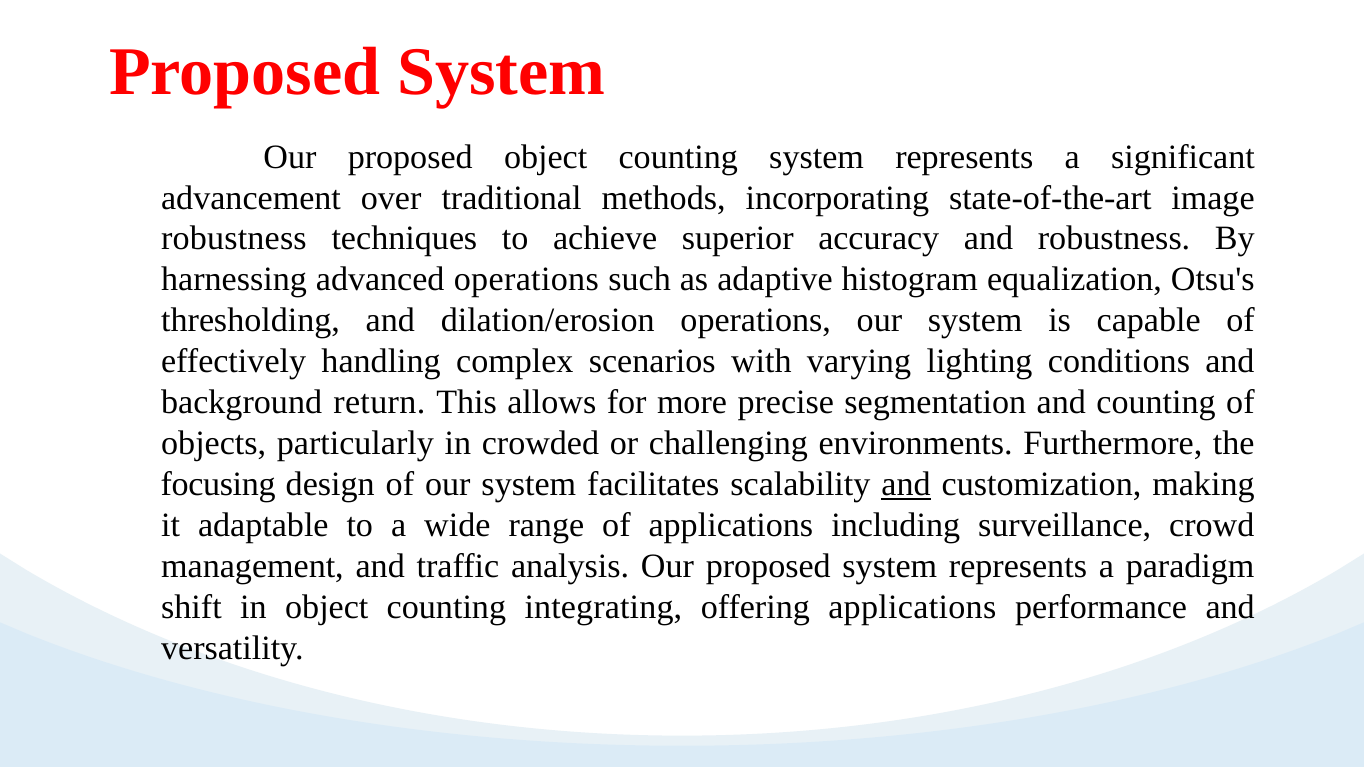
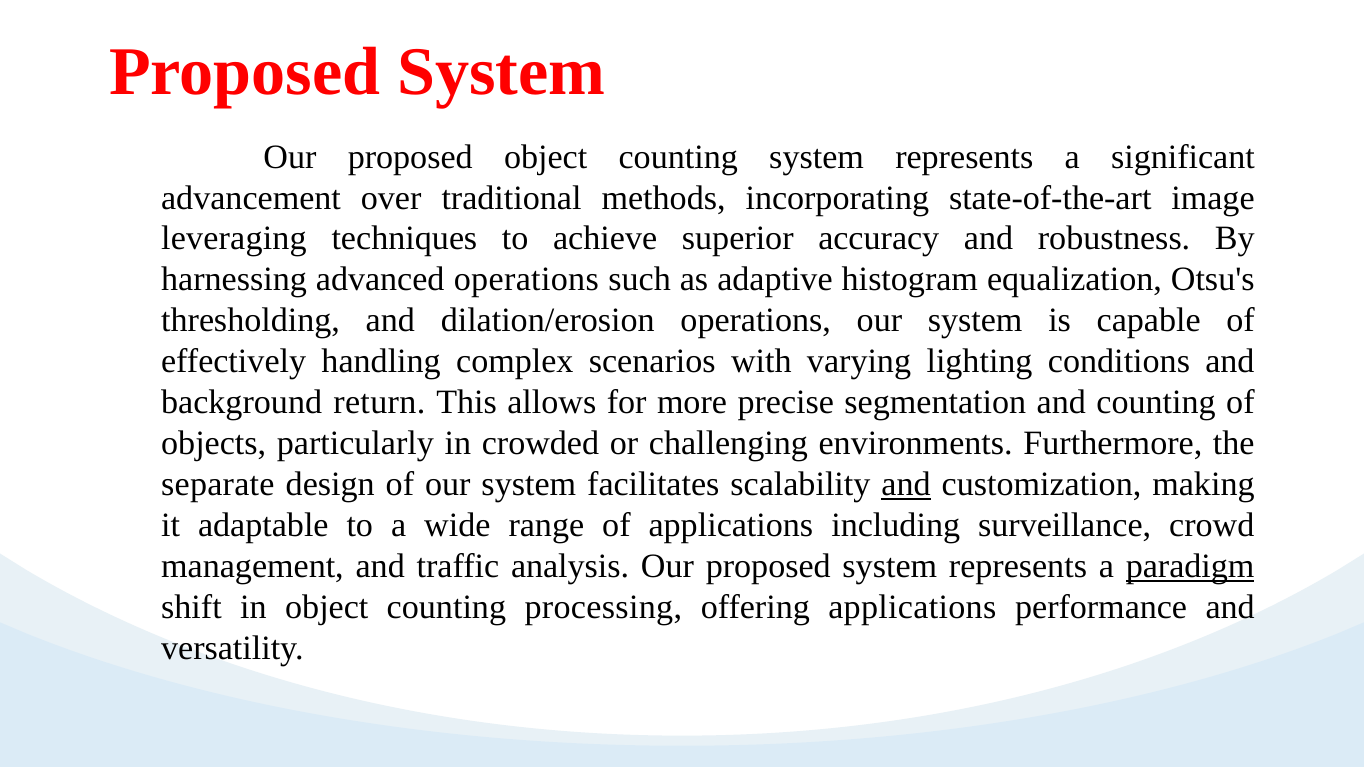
robustness: robustness -> leveraging (234, 239)
focusing: focusing -> separate (218, 484)
paradigm underline: none -> present (1190, 566)
integrating: integrating -> processing (603, 607)
